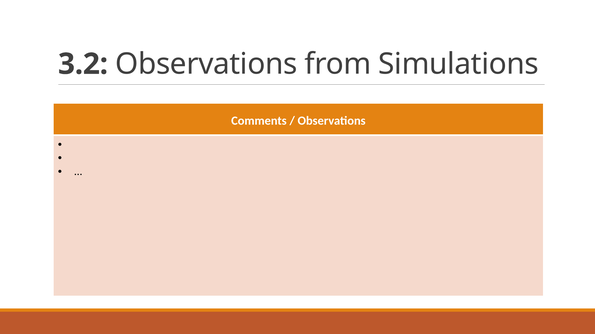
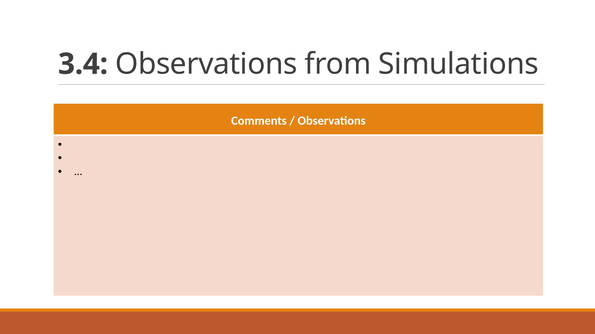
3.2: 3.2 -> 3.4 (83, 64)
